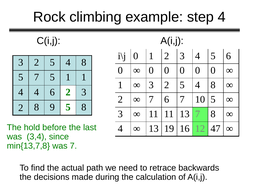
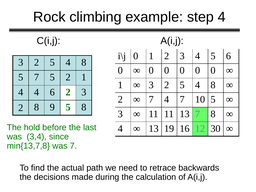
5 1: 1 -> 2 (68, 77)
7 6: 6 -> 4 (167, 100)
47: 47 -> 30 (215, 129)
